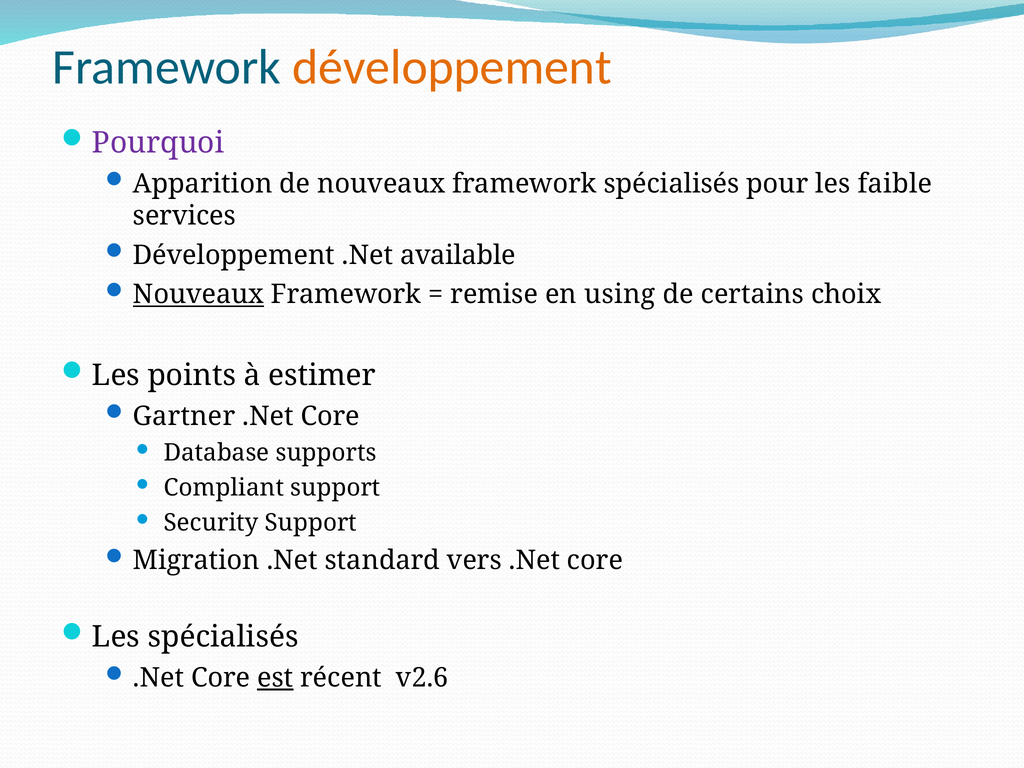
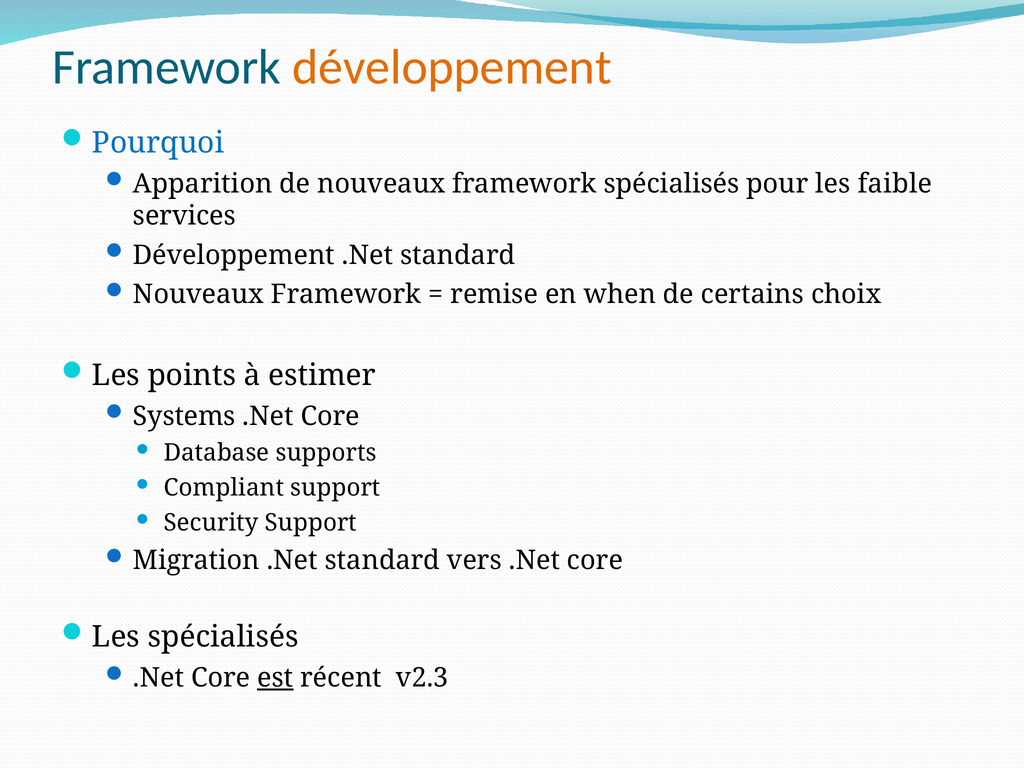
Pourquoi colour: purple -> blue (158, 143)
Développement .Net available: available -> standard (458, 255)
Nouveaux underline: present -> none (198, 295)
using: using -> when (620, 295)
Gartner: Gartner -> Systems (184, 416)
v2.6: v2.6 -> v2.3 (422, 678)
